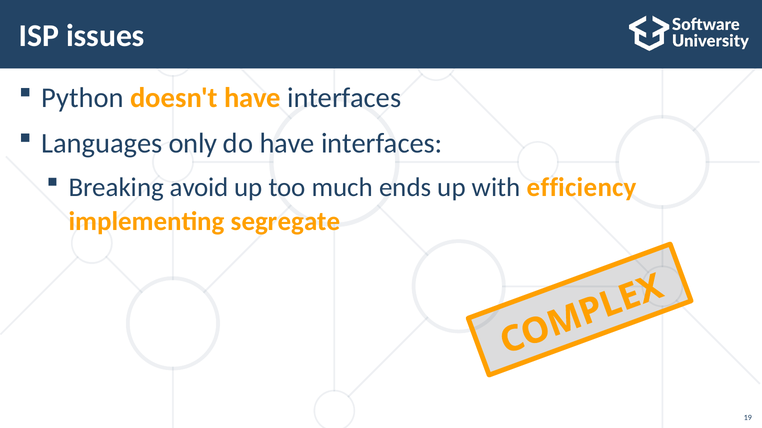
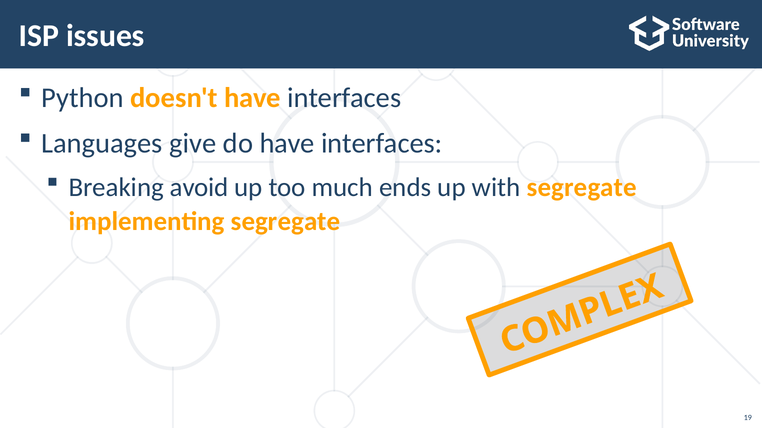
only: only -> give (193, 143)
with efficiency: efficiency -> segregate (582, 188)
